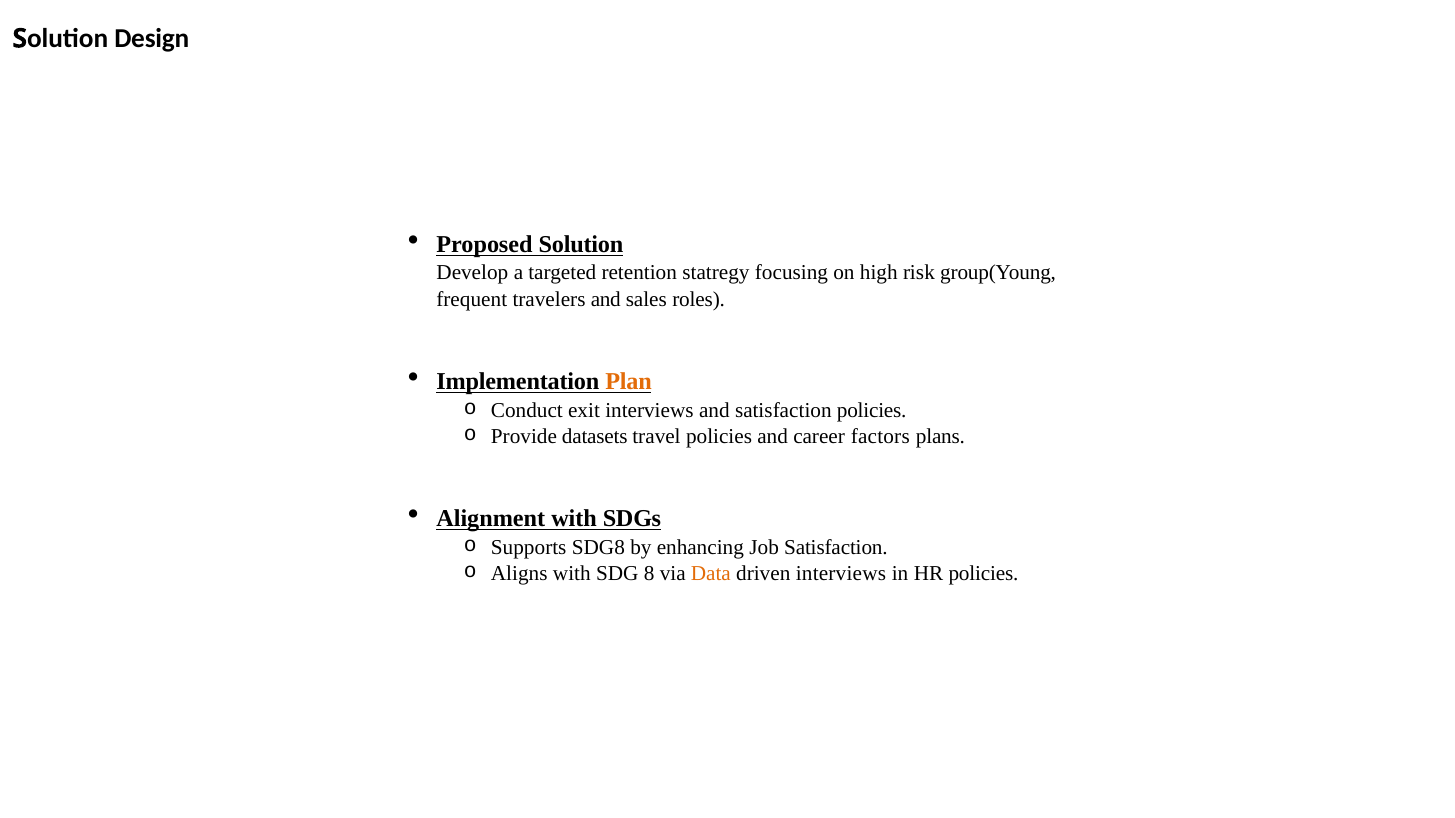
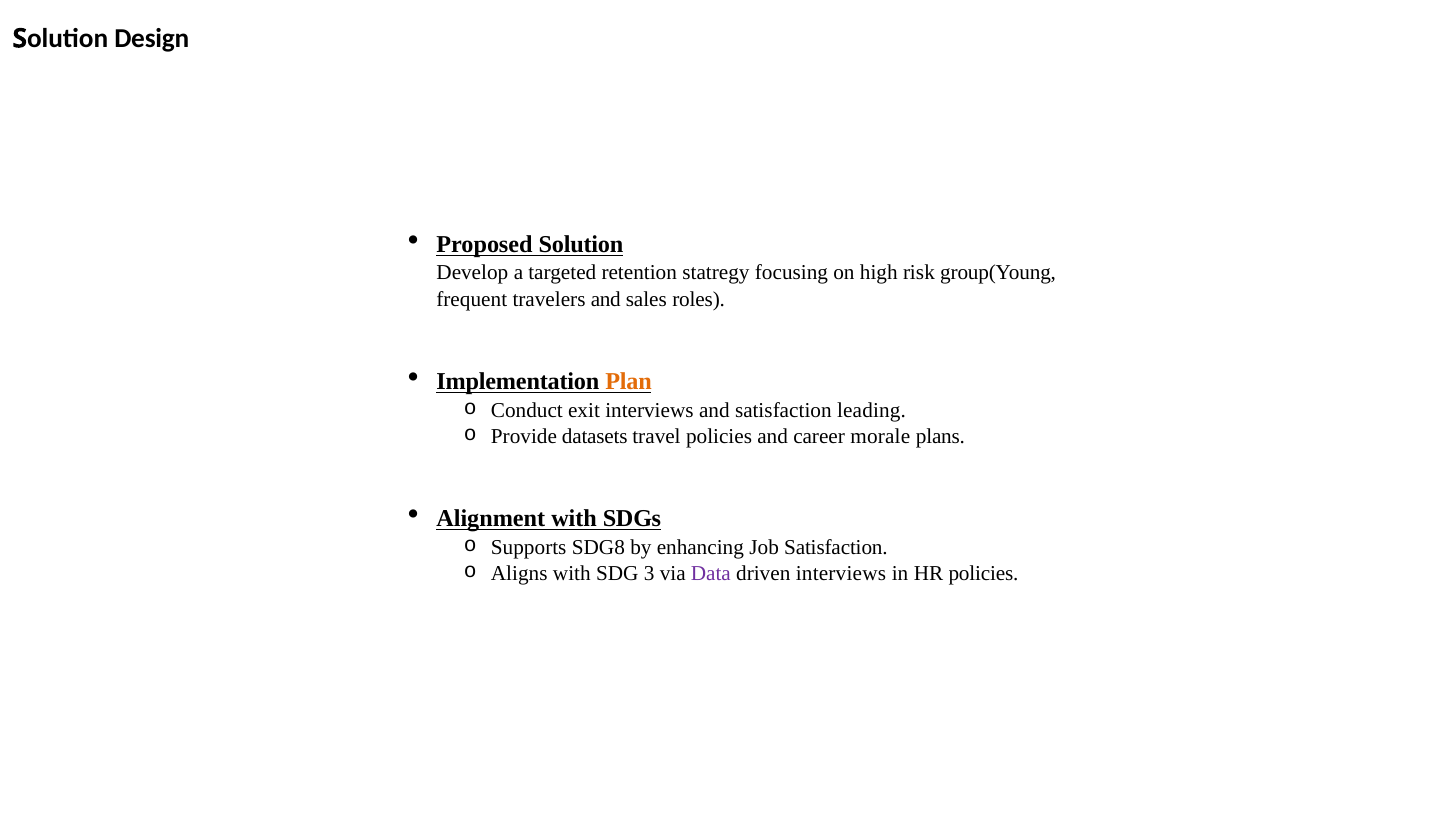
satisfaction policies: policies -> leading (872, 410)
factors: factors -> morale (880, 436)
8: 8 -> 3 (649, 574)
Data colour: orange -> purple (711, 574)
